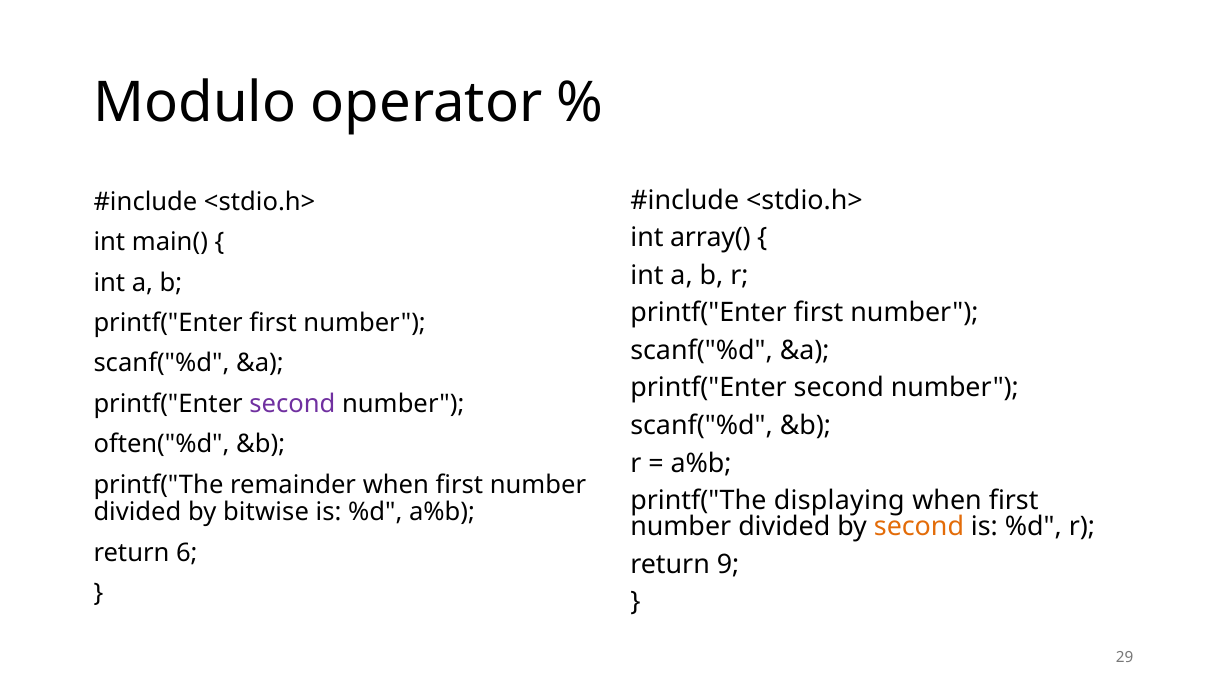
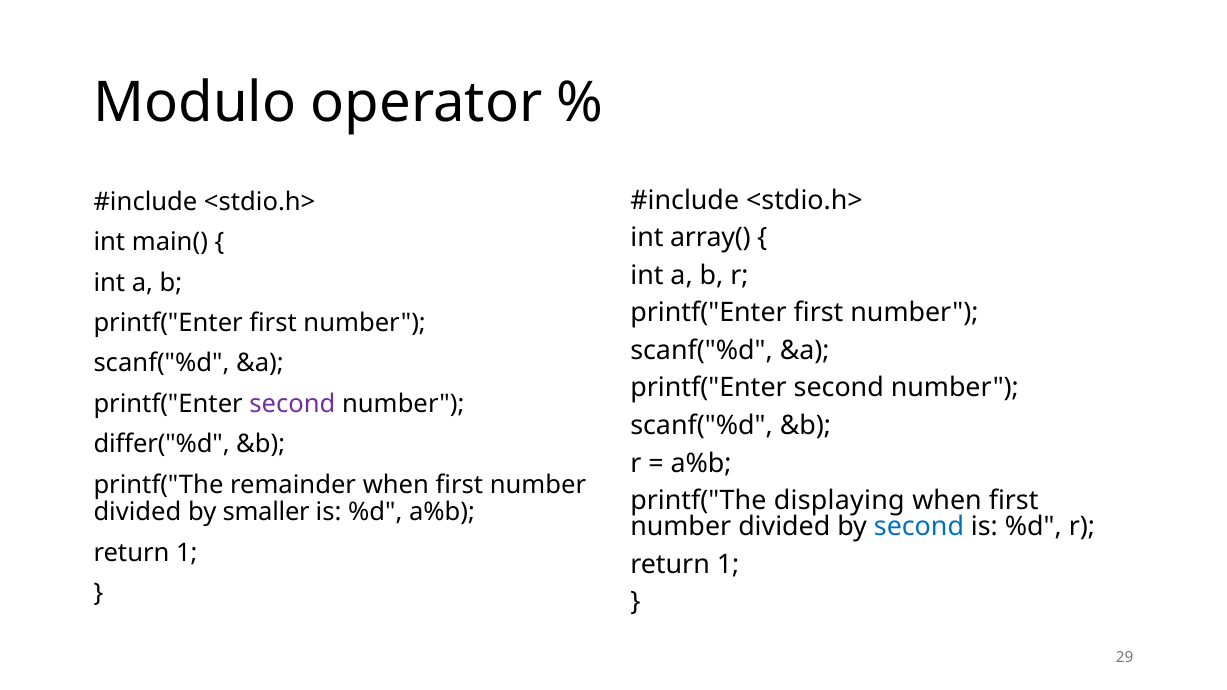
often("%d: often("%d -> differ("%d (162, 444)
bitwise: bitwise -> smaller (266, 512)
second colour: orange -> blue (919, 527)
6: 6 -> 1 (187, 553)
9: 9 -> 1 (728, 565)
